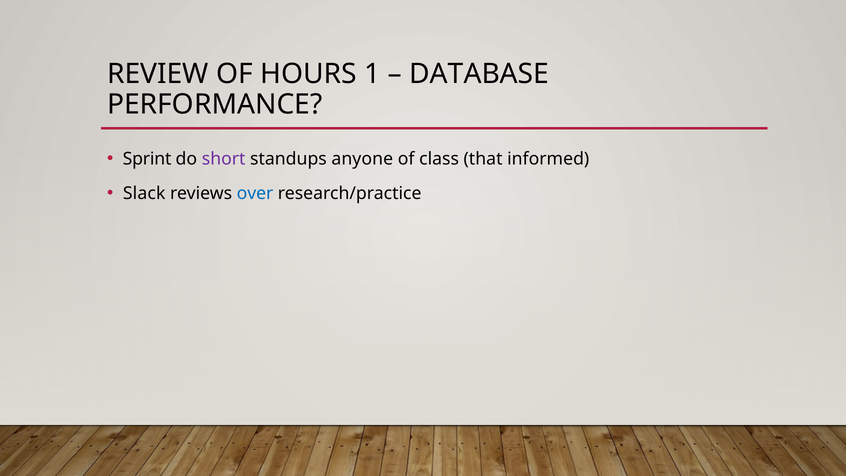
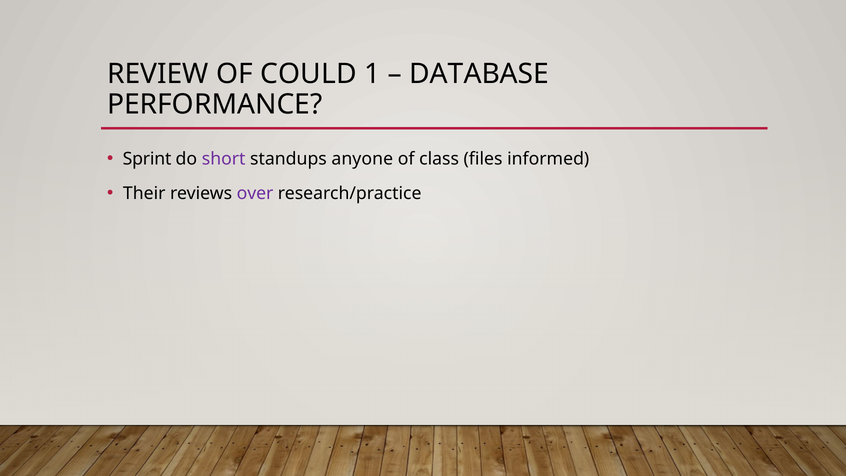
HOURS: HOURS -> COULD (308, 74)
that: that -> files (483, 159)
Slack: Slack -> Their (144, 193)
over colour: blue -> purple (255, 193)
